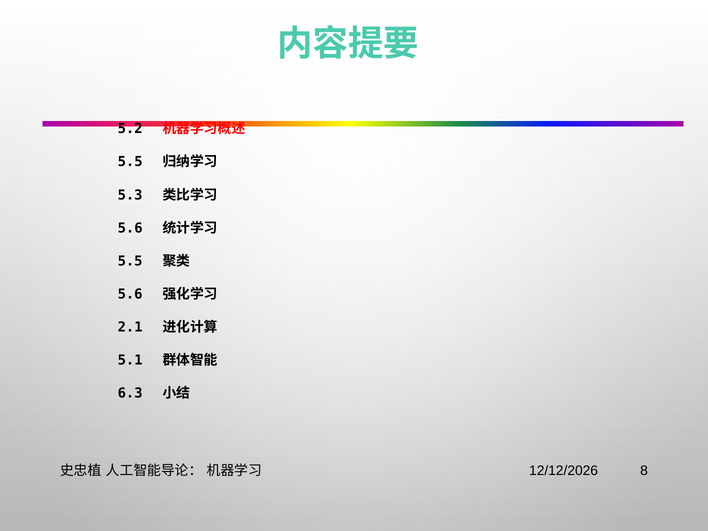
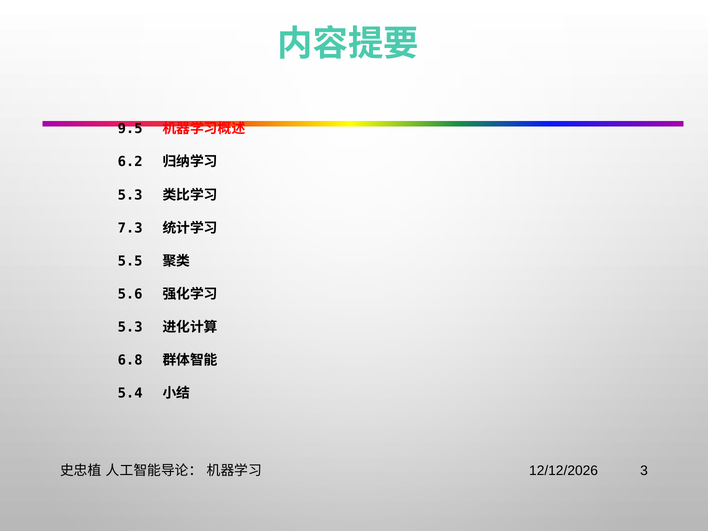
5.2: 5.2 -> 9.5 (130, 129)
5.5: 5.5 -> 6.2 (130, 162)
5.6: 5.6 -> 7.3 (130, 228)
2.1: 2.1 -> 5.3 (130, 327)
5.1: 5.1 -> 6.8 (130, 360)
6.3: 6.3 -> 5.4 (130, 393)
8: 8 -> 3 (644, 471)
